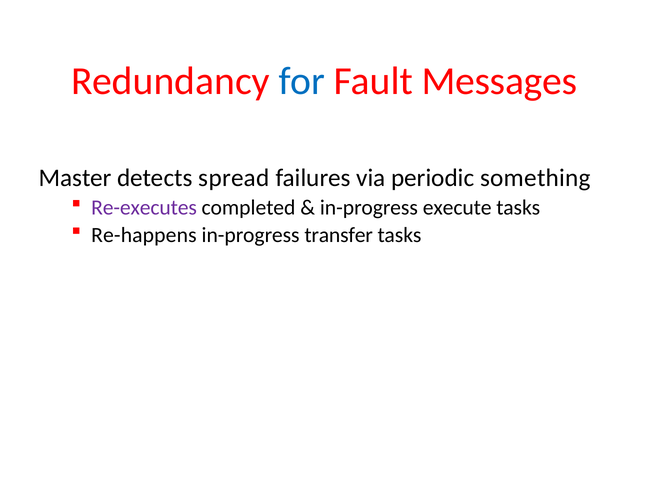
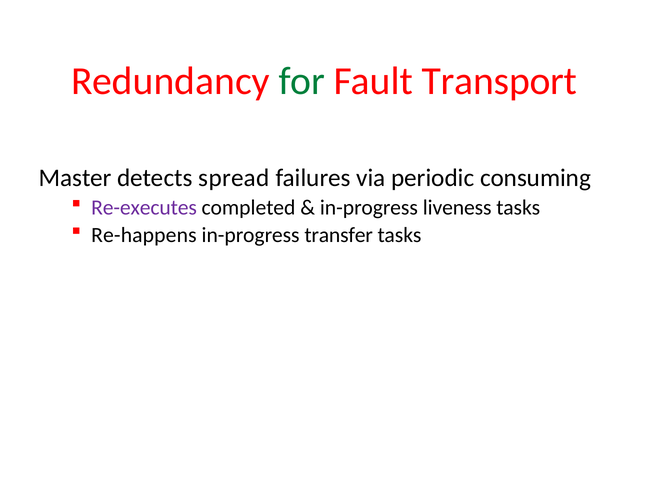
for colour: blue -> green (302, 81)
Messages: Messages -> Transport (499, 81)
something: something -> consuming (536, 178)
execute: execute -> liveness (457, 207)
